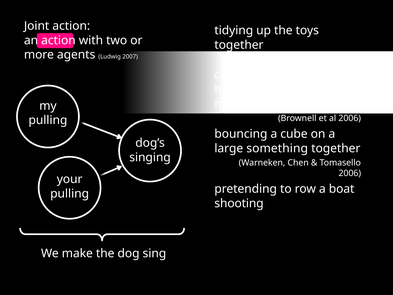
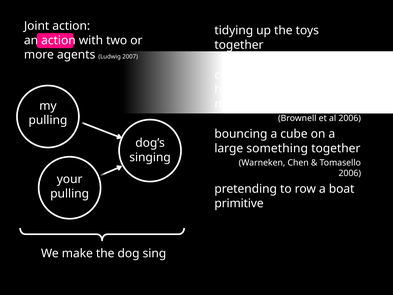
shooting: shooting -> primitive (239, 203)
